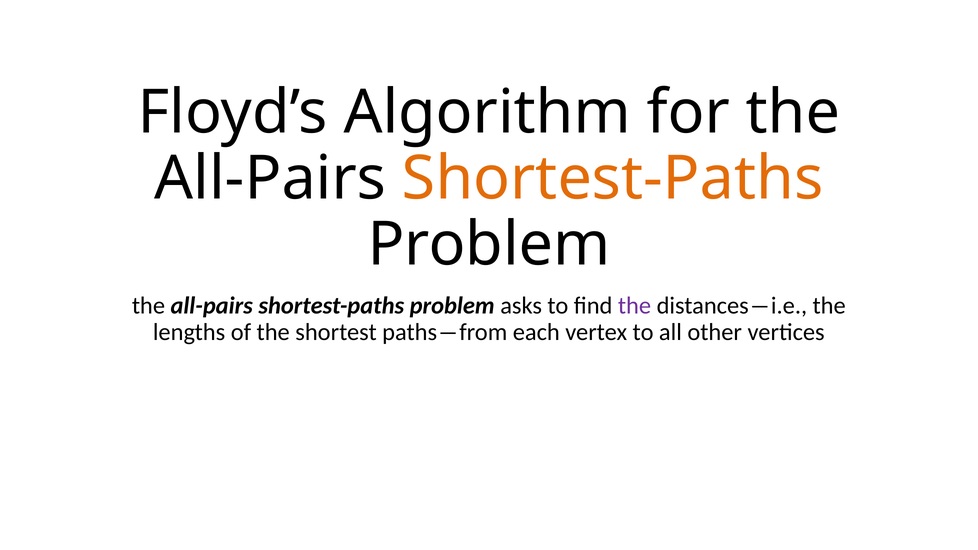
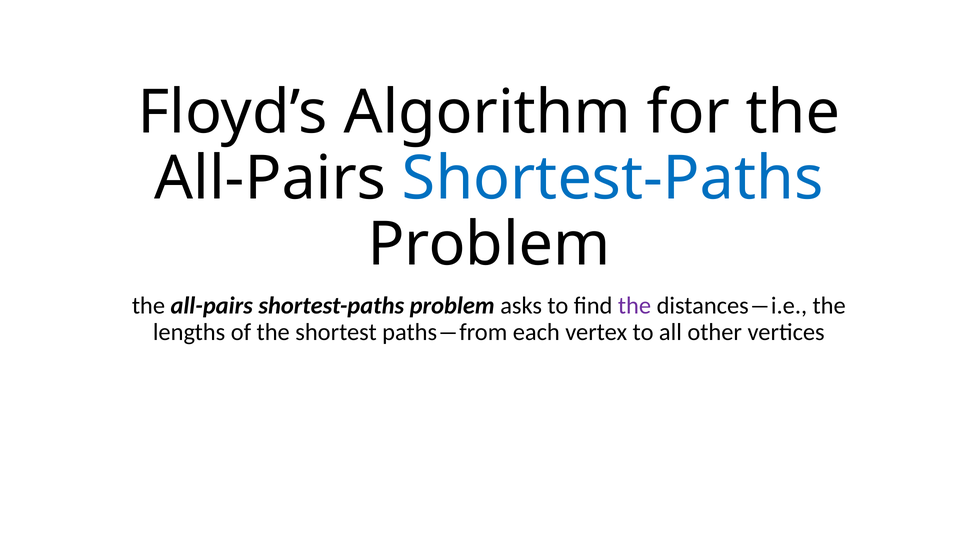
Shortest-Paths colour: orange -> blue (613, 178)
